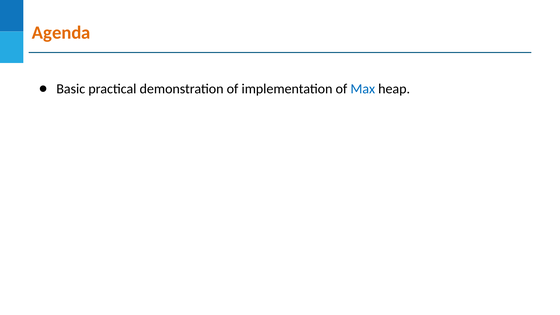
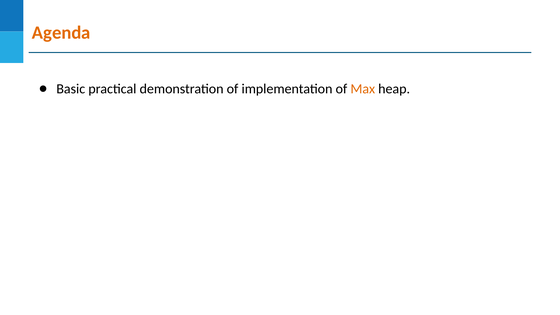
Max colour: blue -> orange (363, 89)
